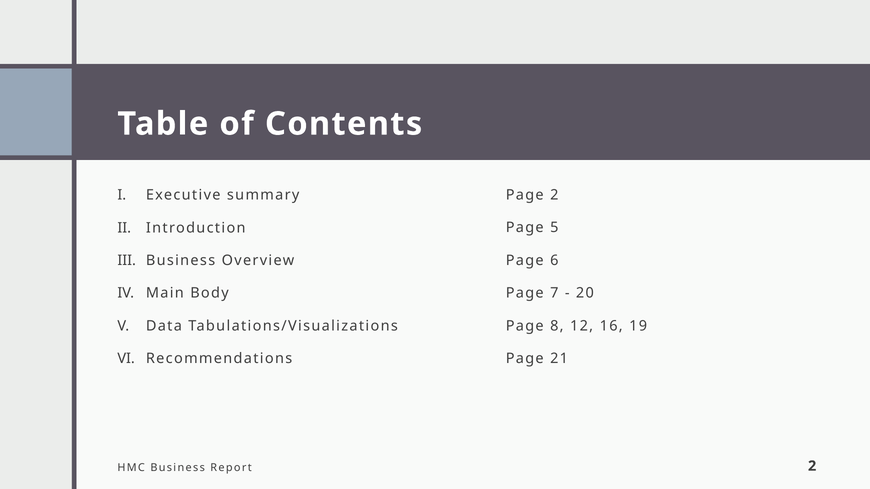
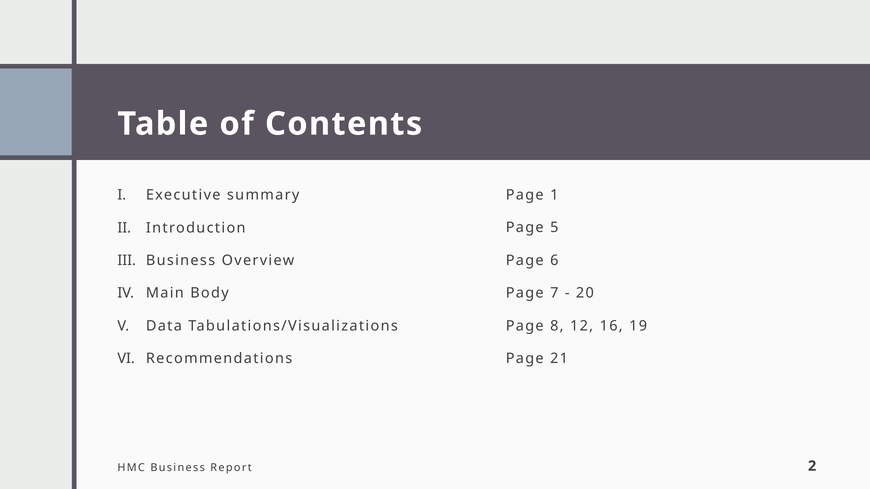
Page 2: 2 -> 1 (554, 195)
